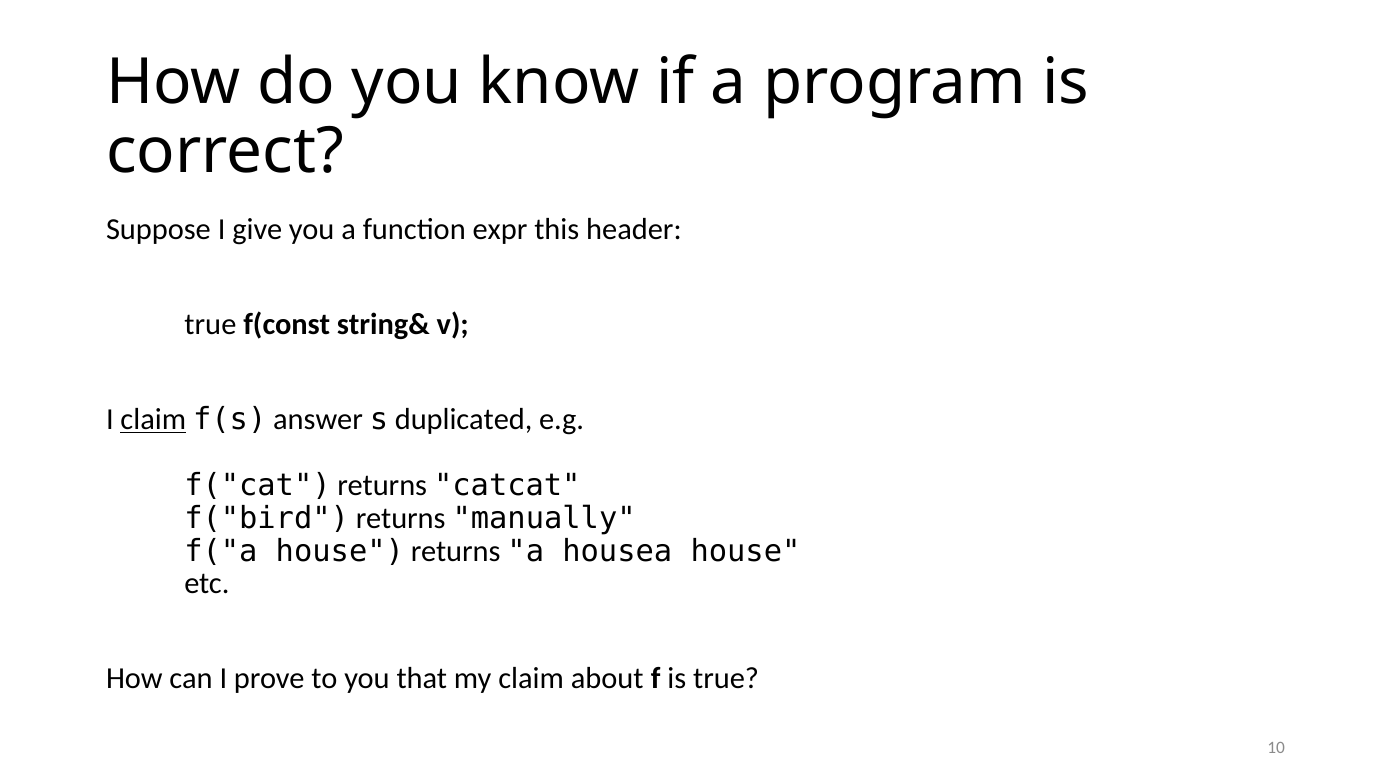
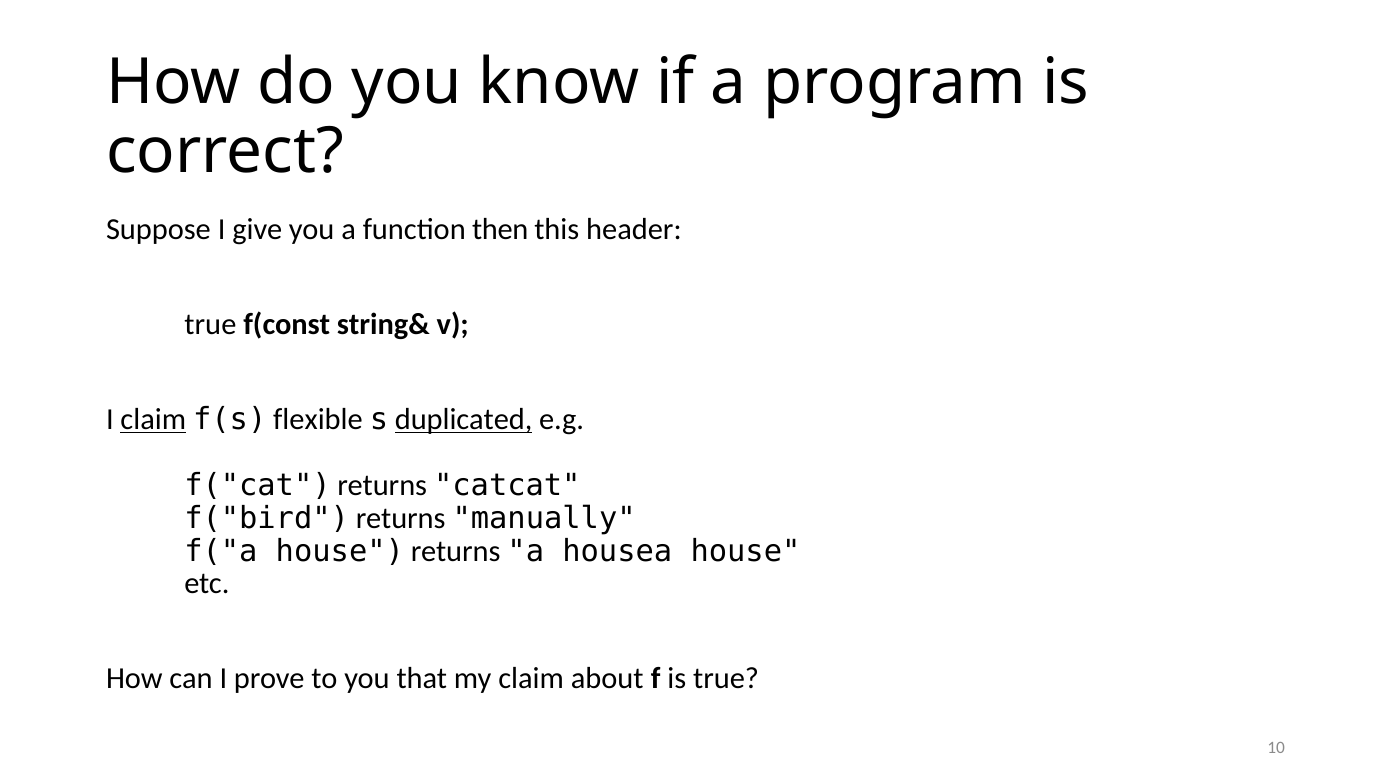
expr: expr -> then (500, 230)
answer: answer -> flexible (318, 419)
duplicated underline: none -> present (464, 419)
